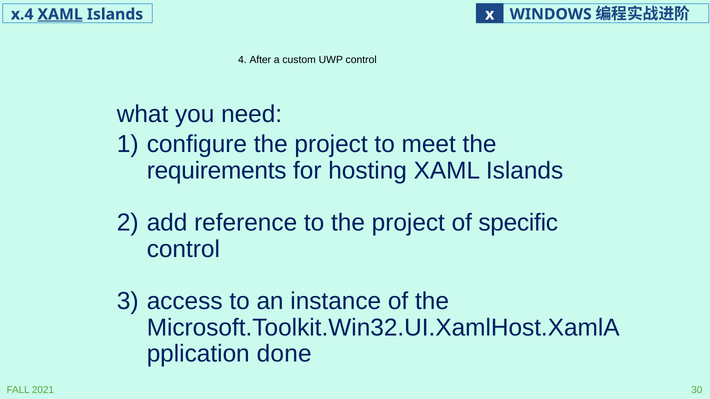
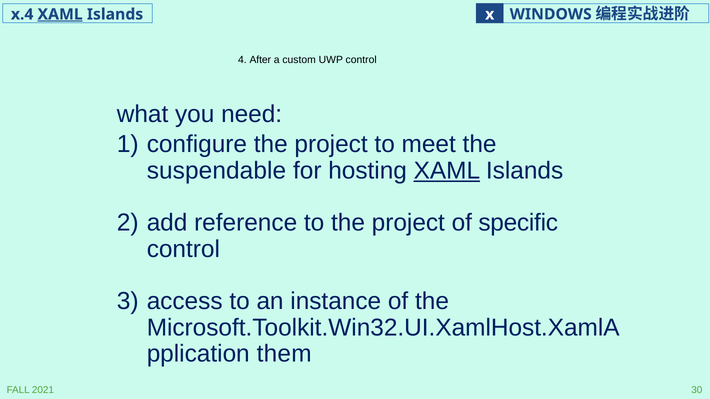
requirements: requirements -> suspendable (216, 171)
XAML underline: none -> present (447, 171)
done: done -> them (284, 354)
